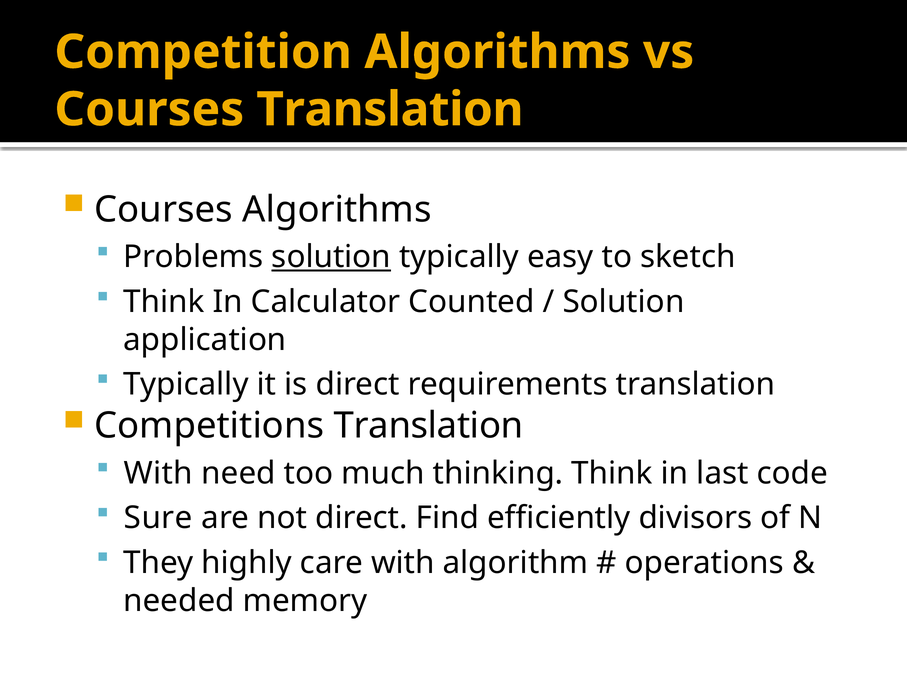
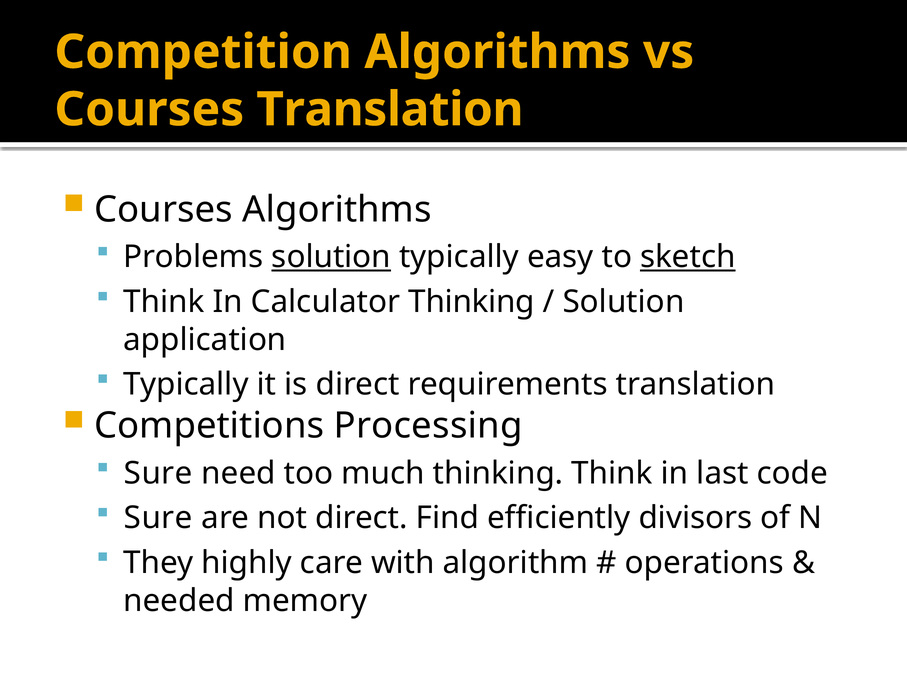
sketch underline: none -> present (688, 257)
Calculator Counted: Counted -> Thinking (472, 302)
Competitions Translation: Translation -> Processing (428, 426)
With: With -> Sure (158, 473)
